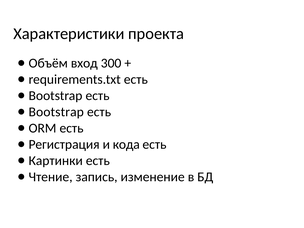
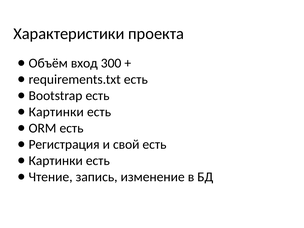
Bootstrap: Bootstrap -> Картинки (56, 112)
кода: кода -> свой (126, 144)
